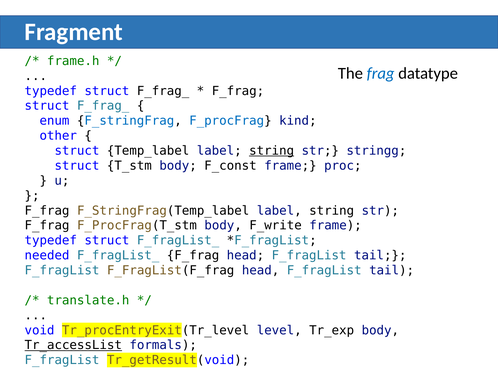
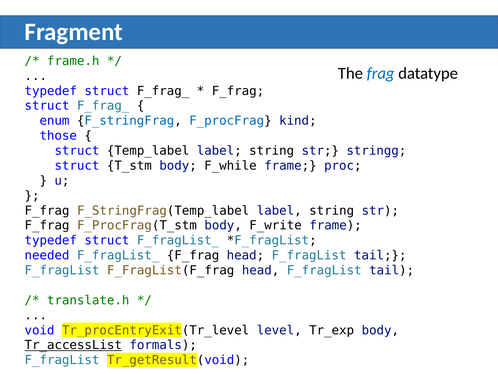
other: other -> those (58, 136)
string underline: present -> none (272, 151)
F_const: F_const -> F_while (230, 165)
